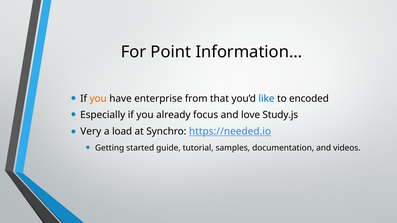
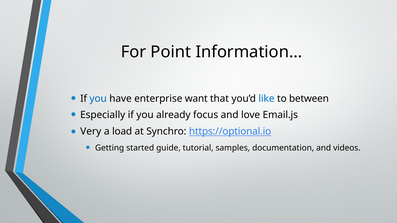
you colour: orange -> blue (98, 99)
from: from -> want (196, 99)
encoded: encoded -> between (309, 99)
Study.js: Study.js -> Email.js (280, 115)
https://needed.io: https://needed.io -> https://optional.io (230, 132)
